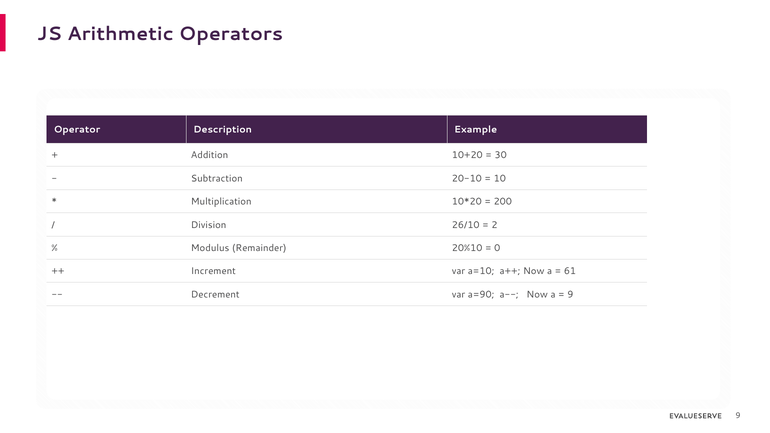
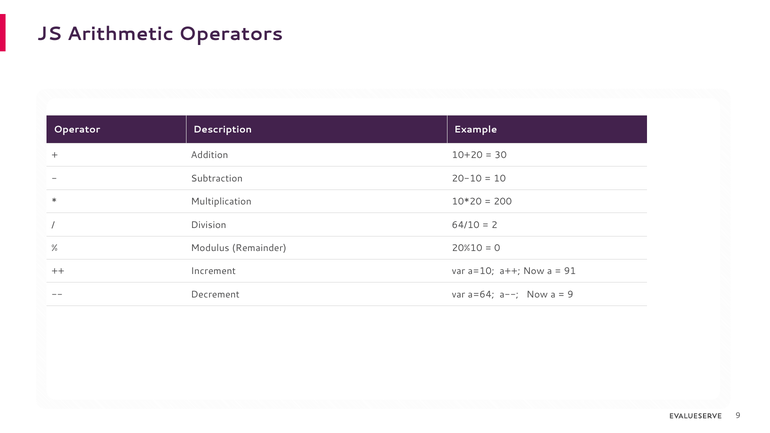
26/10: 26/10 -> 64/10 (466, 225)
61: 61 -> 91 (570, 271)
a=90: a=90 -> a=64 (481, 295)
